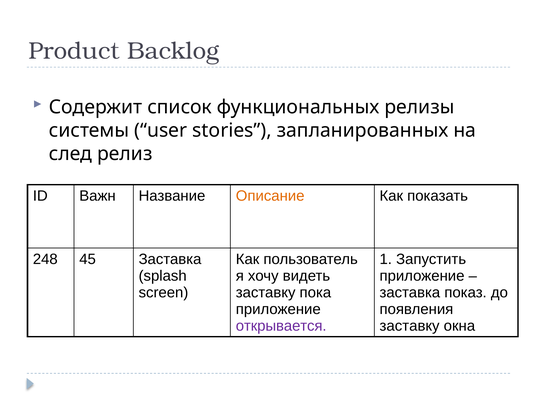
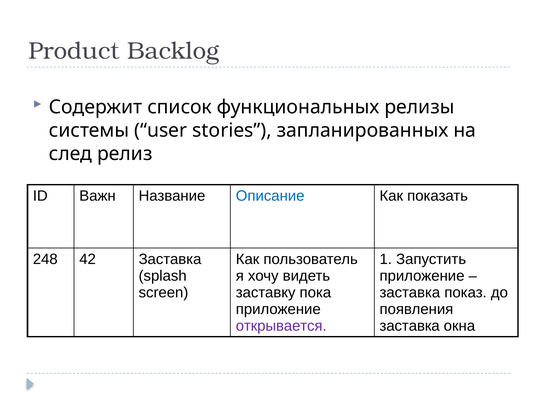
Описание colour: orange -> blue (270, 196)
45: 45 -> 42 (88, 259)
заставку: заставку -> заставка (410, 326)
